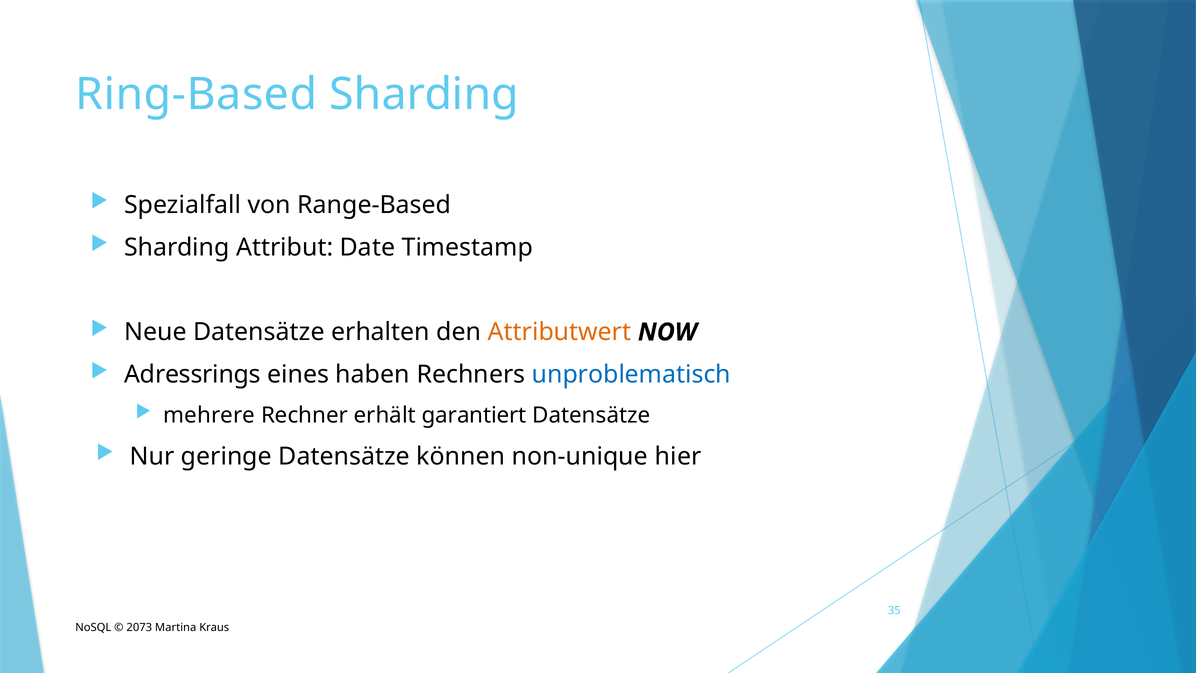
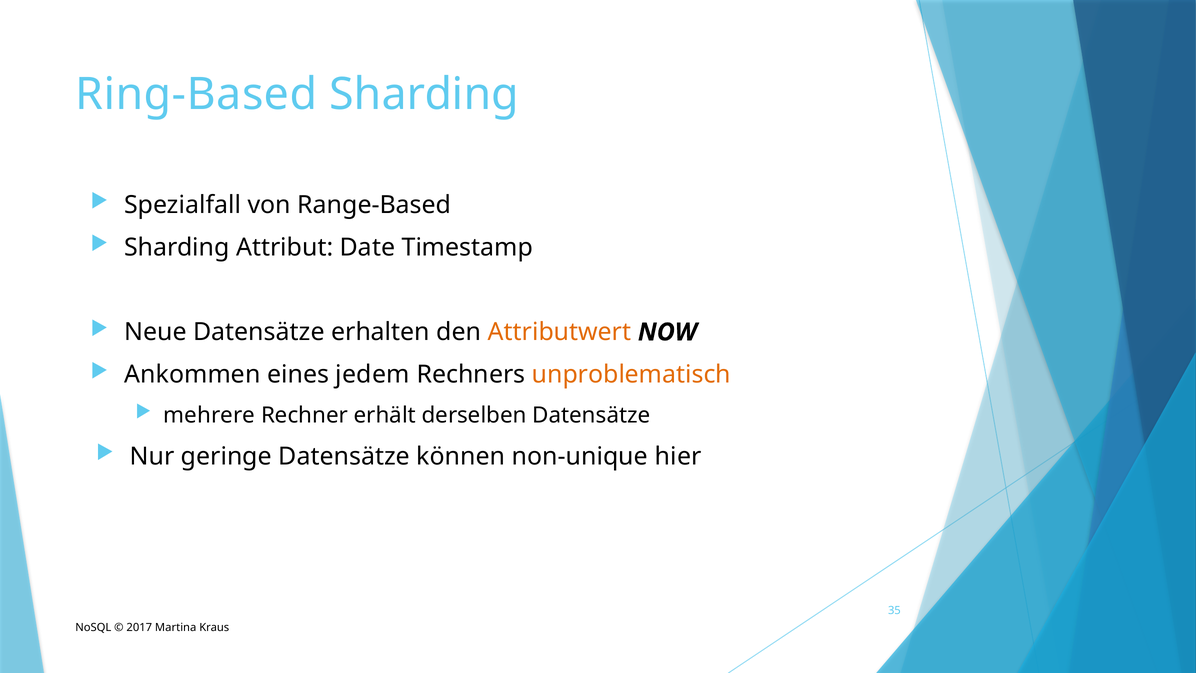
Adressrings: Adressrings -> Ankommen (192, 374)
haben: haben -> jedem (373, 374)
unproblematisch colour: blue -> orange (631, 374)
garantiert: garantiert -> derselben (474, 415)
2073: 2073 -> 2017 (139, 627)
